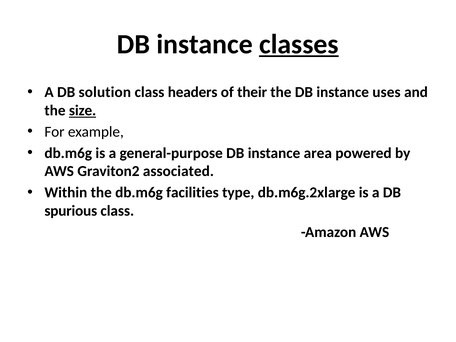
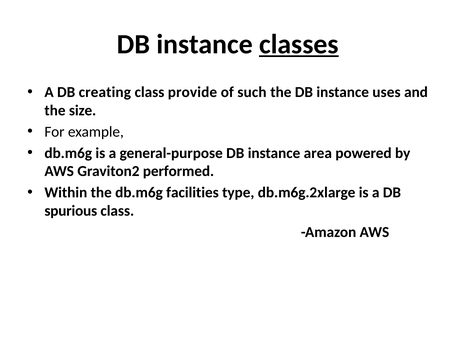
solution: solution -> creating (105, 92)
headers: headers -> provide (192, 92)
their: their -> such (252, 92)
size underline: present -> none (83, 111)
associated: associated -> performed (178, 171)
